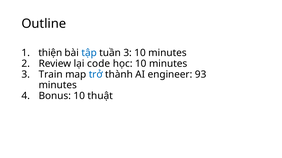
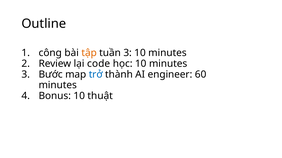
thiện: thiện -> công (50, 53)
tập colour: blue -> orange (89, 53)
Train: Train -> Bước (51, 75)
93: 93 -> 60 (201, 75)
